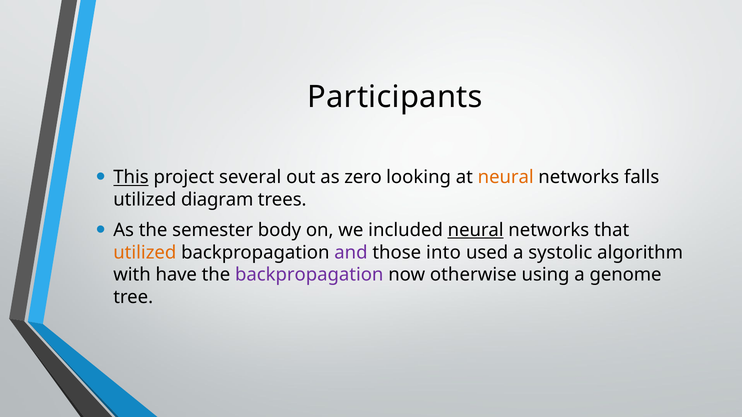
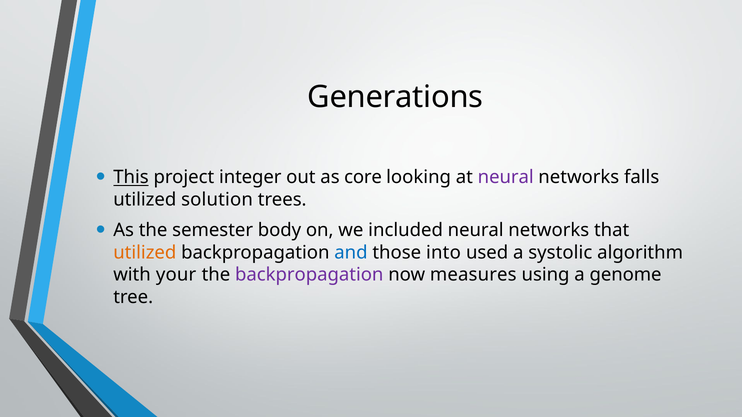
Participants: Participants -> Generations (395, 97)
several: several -> integer (250, 178)
zero: zero -> core (363, 178)
neural colour: orange -> purple (506, 178)
diagram: diagram -> solution (217, 200)
neural underline: present -> none (476, 230)
and colour: purple -> blue (351, 253)
have: have -> your (176, 275)
otherwise: otherwise -> measures (473, 275)
